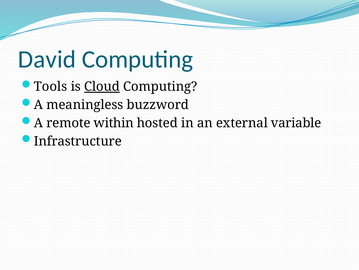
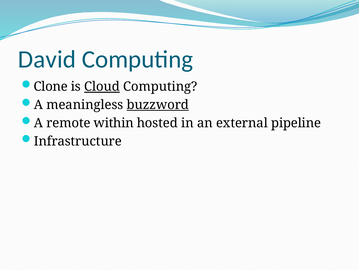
Tools: Tools -> Clone (51, 86)
buzzword underline: none -> present (158, 105)
variable: variable -> pipeline (296, 123)
